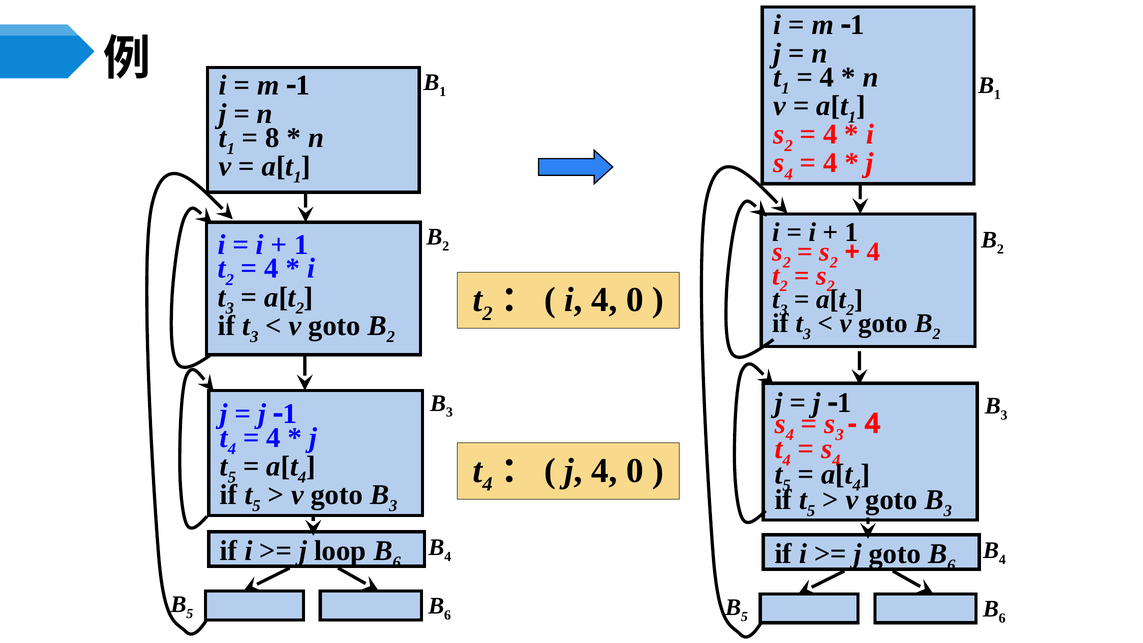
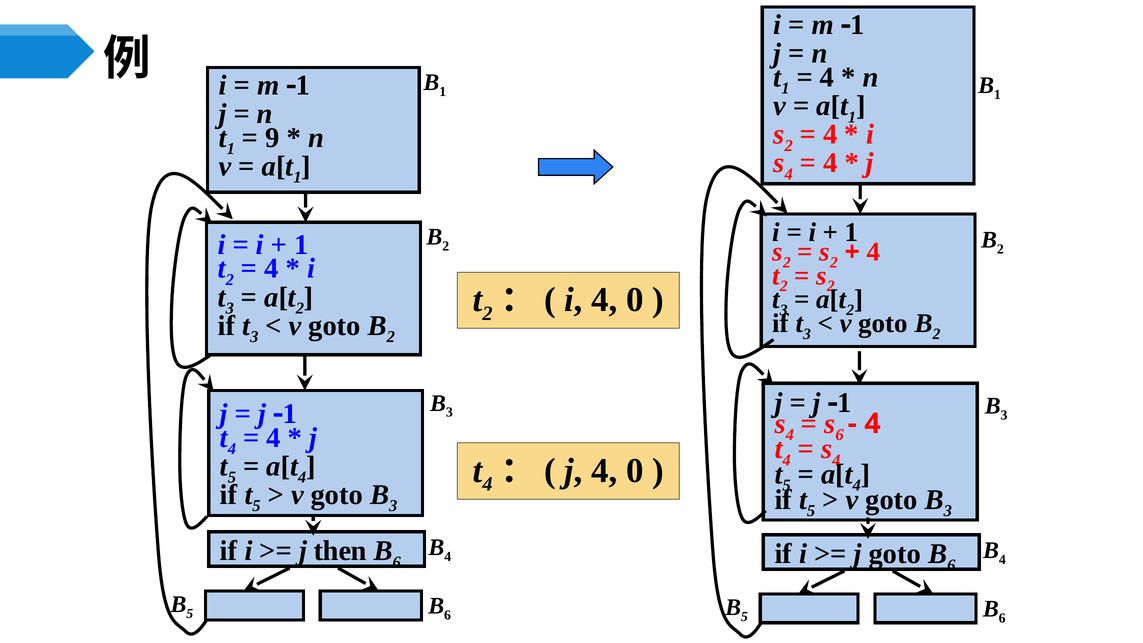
8: 8 -> 9 (272, 138)
3: 3 -> 6 (840, 435)
loop: loop -> then (340, 551)
